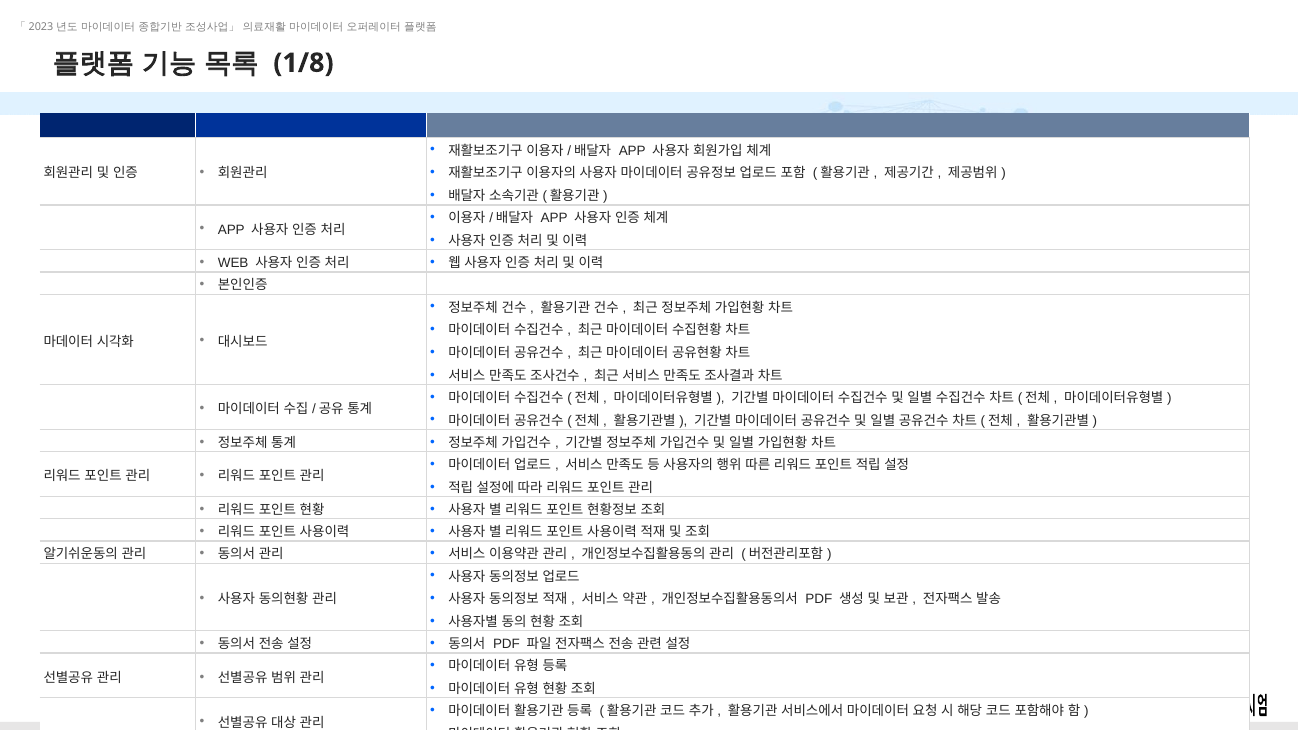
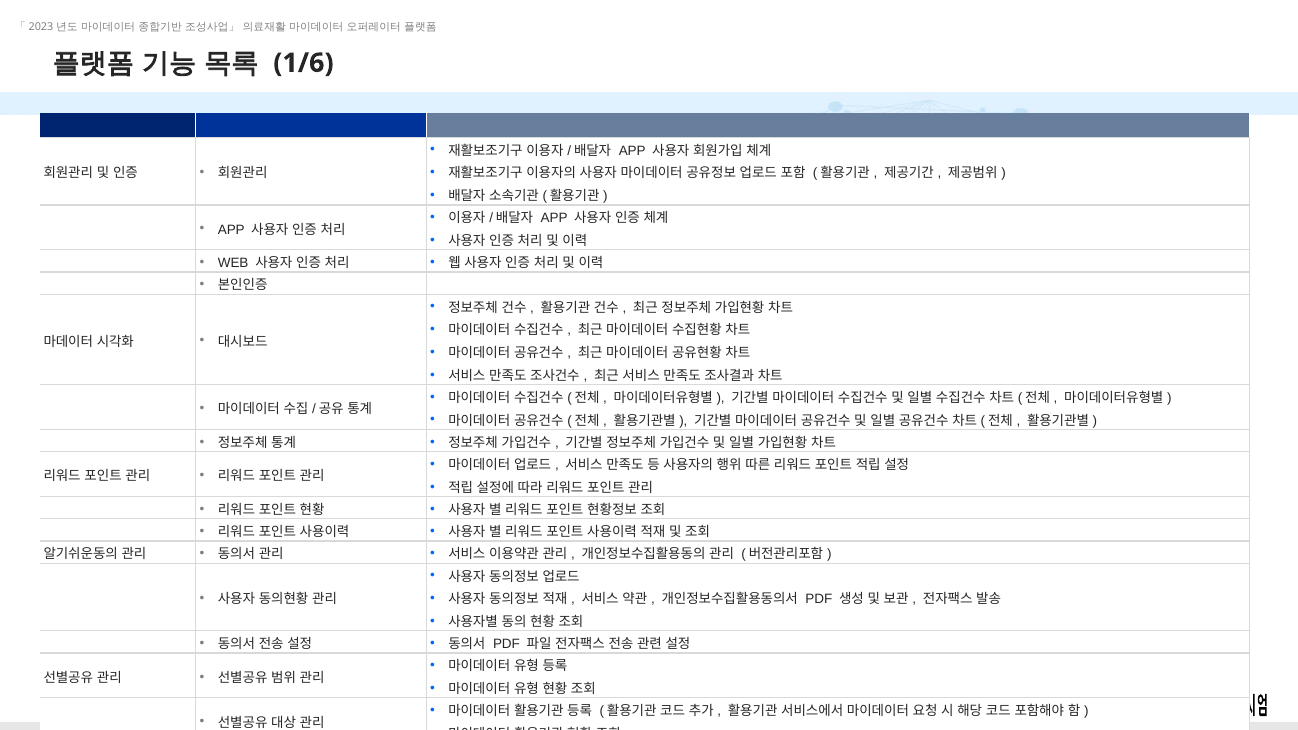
1/8: 1/8 -> 1/6 (303, 63)
